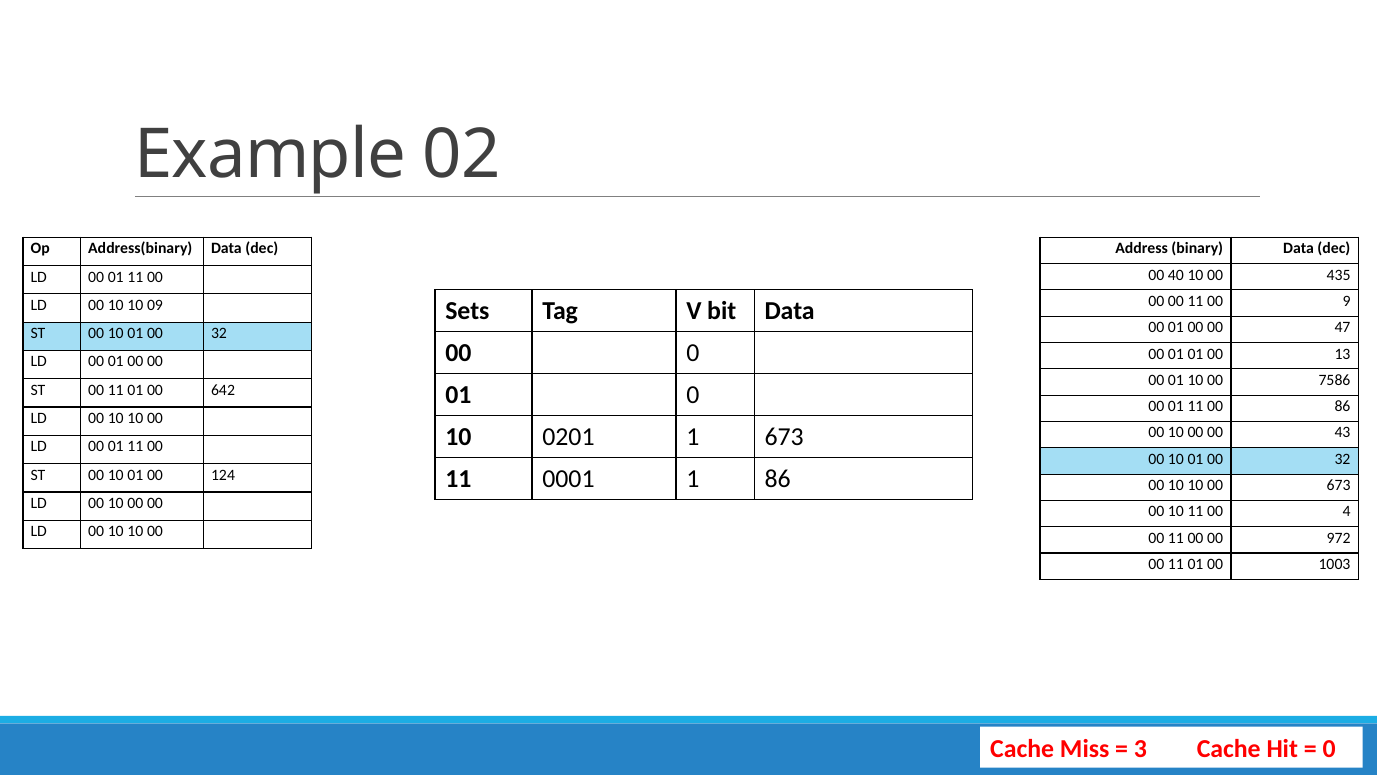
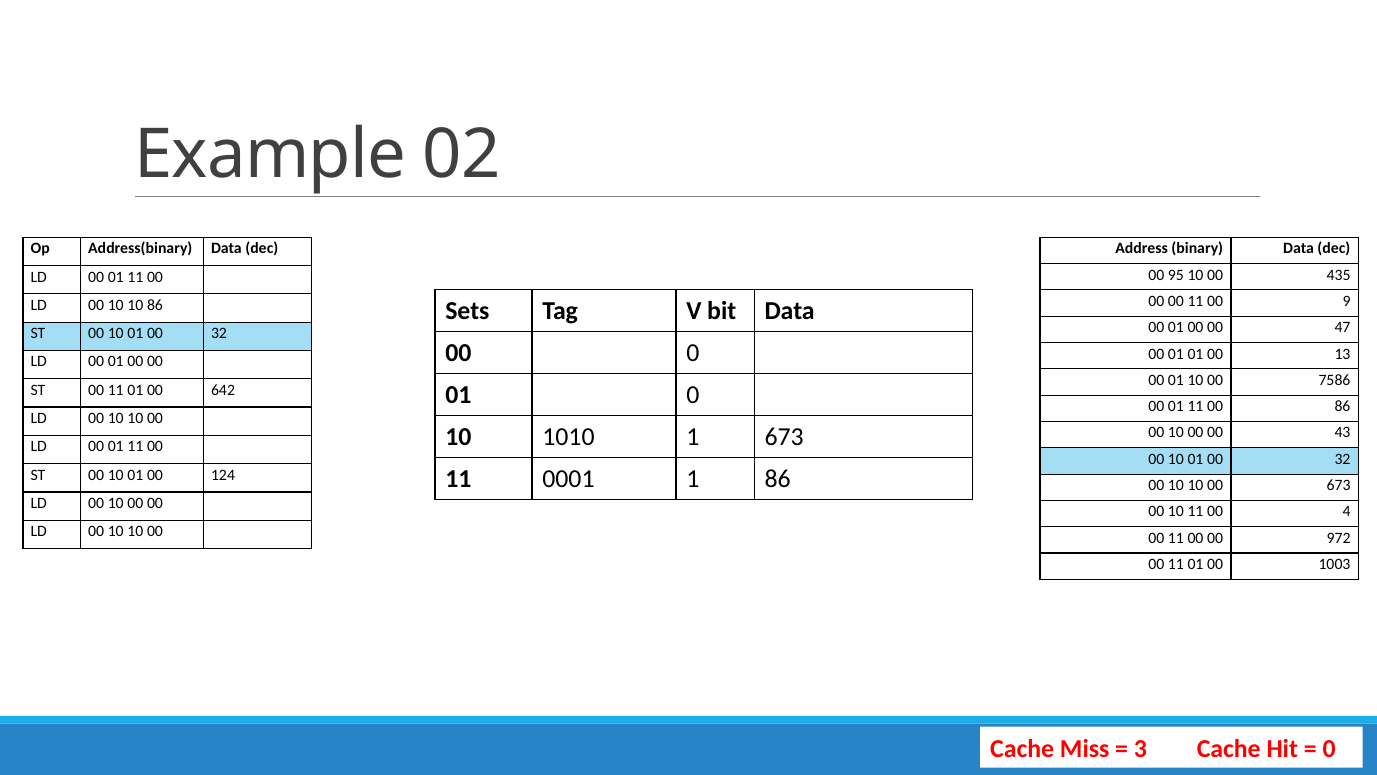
40: 40 -> 95 (1176, 275)
10 09: 09 -> 86 (155, 305)
0201: 0201 -> 1010 (568, 436)
